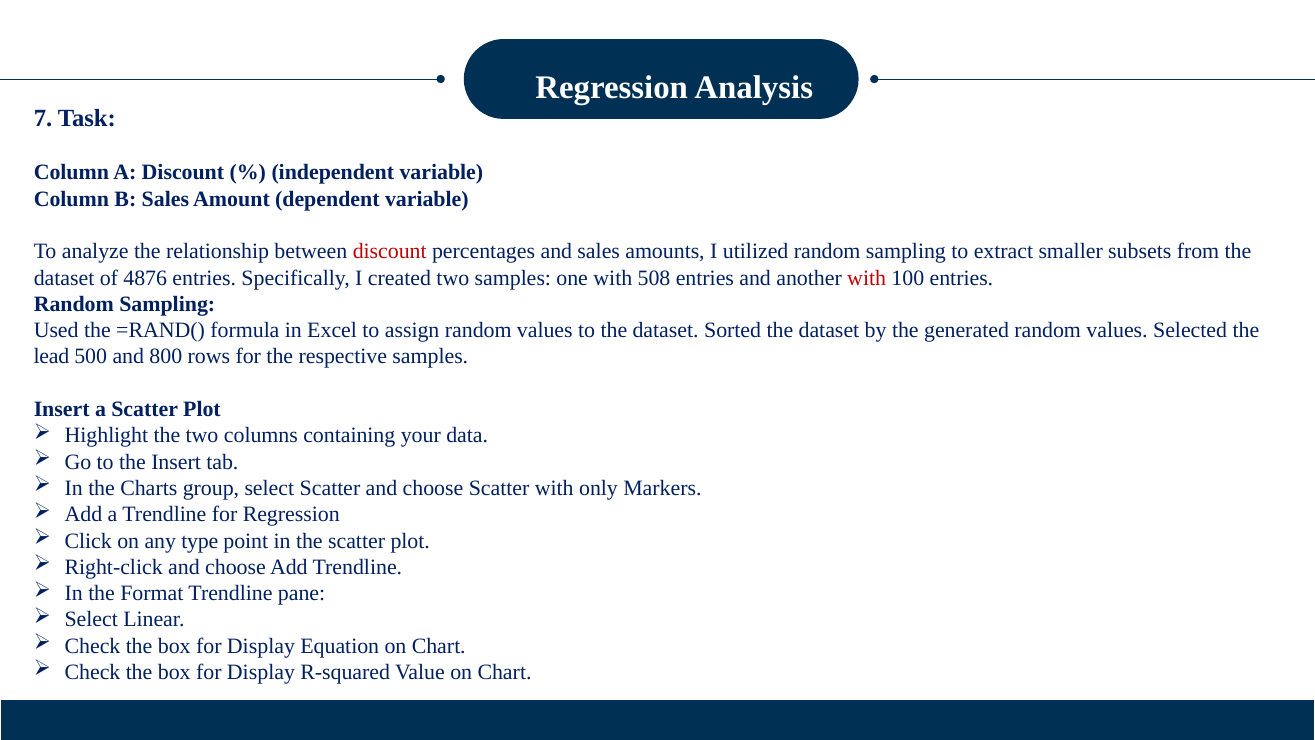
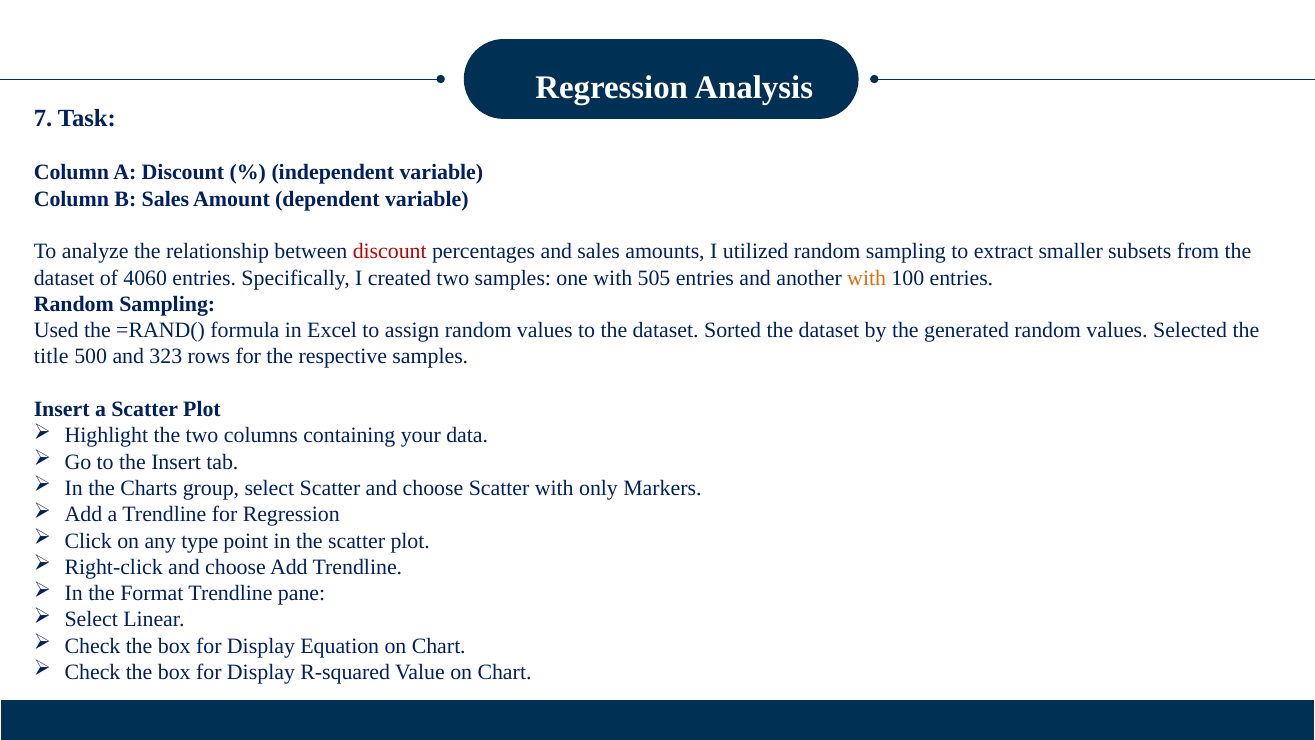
4876: 4876 -> 4060 (145, 278)
508: 508 -> 505 (654, 278)
with colour: red -> orange (867, 278)
lead: lead -> title (51, 357)
800: 800 -> 323 (166, 357)
